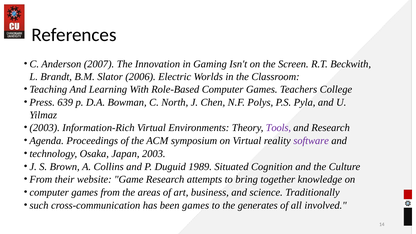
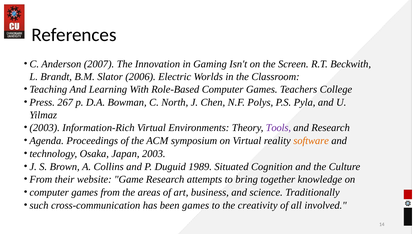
639: 639 -> 267 (65, 102)
software colour: purple -> orange (311, 141)
generates: generates -> creativity (258, 205)
